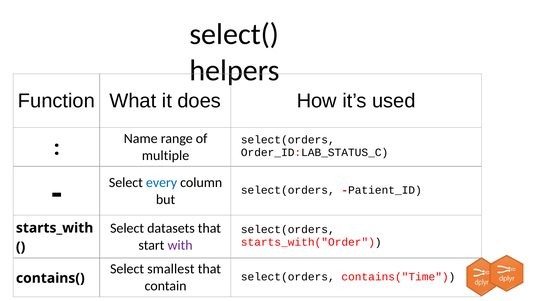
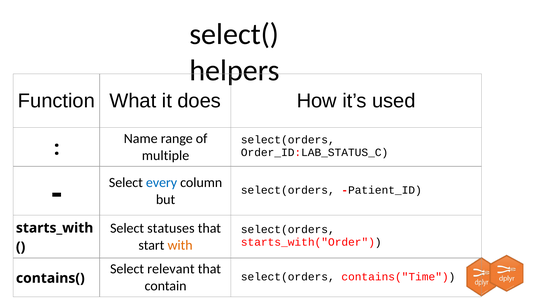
datasets: datasets -> statuses (171, 228)
with colour: purple -> orange (180, 245)
smallest: smallest -> relevant (171, 269)
